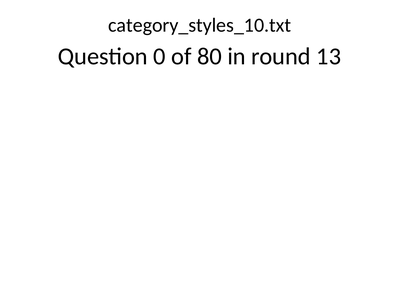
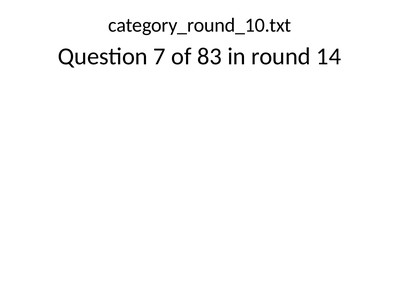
category_styles_10.txt: category_styles_10.txt -> category_round_10.txt (200, 25)
0: 0 -> 7 (159, 57)
80: 80 -> 83 (209, 57)
13: 13 -> 14 (329, 57)
